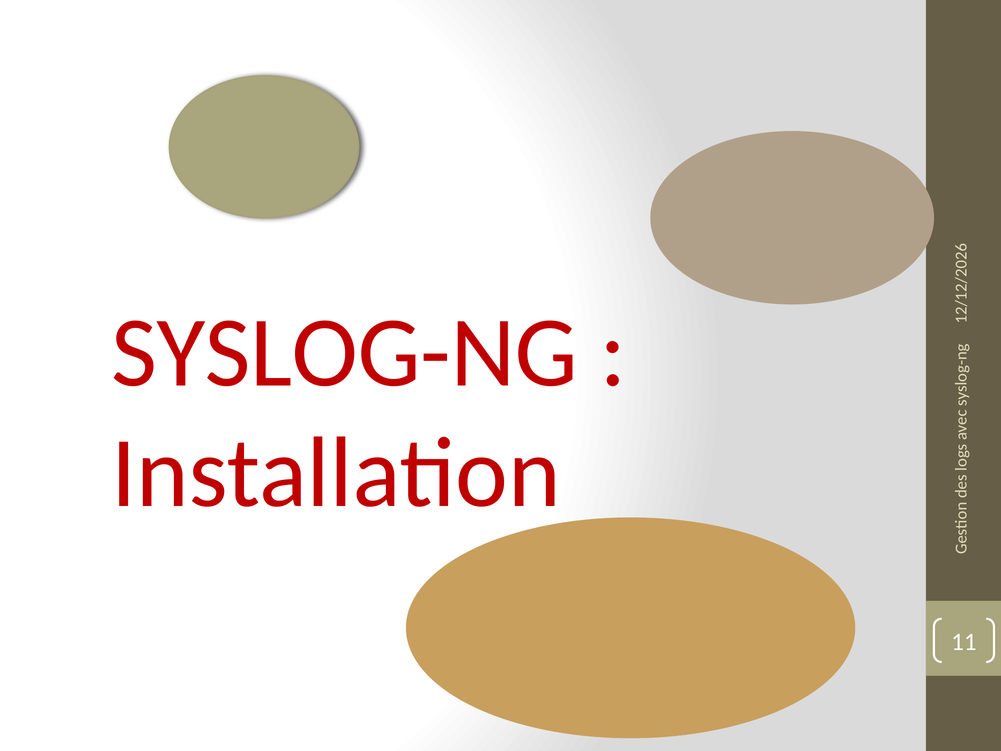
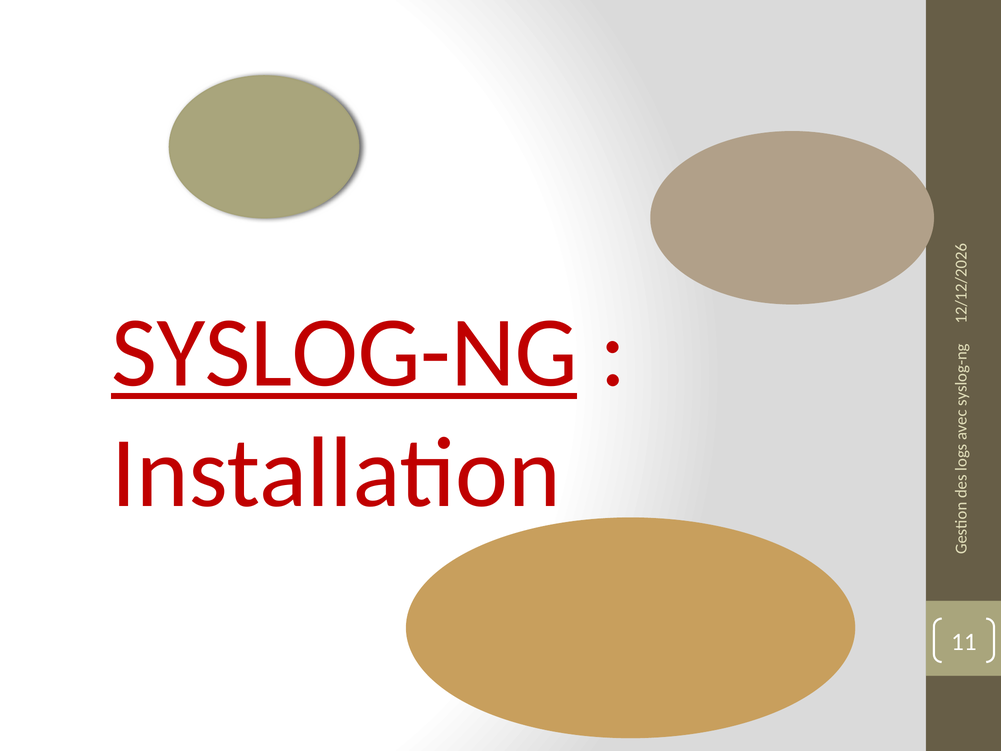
SYSLOG-NG underline: none -> present (344, 353)
